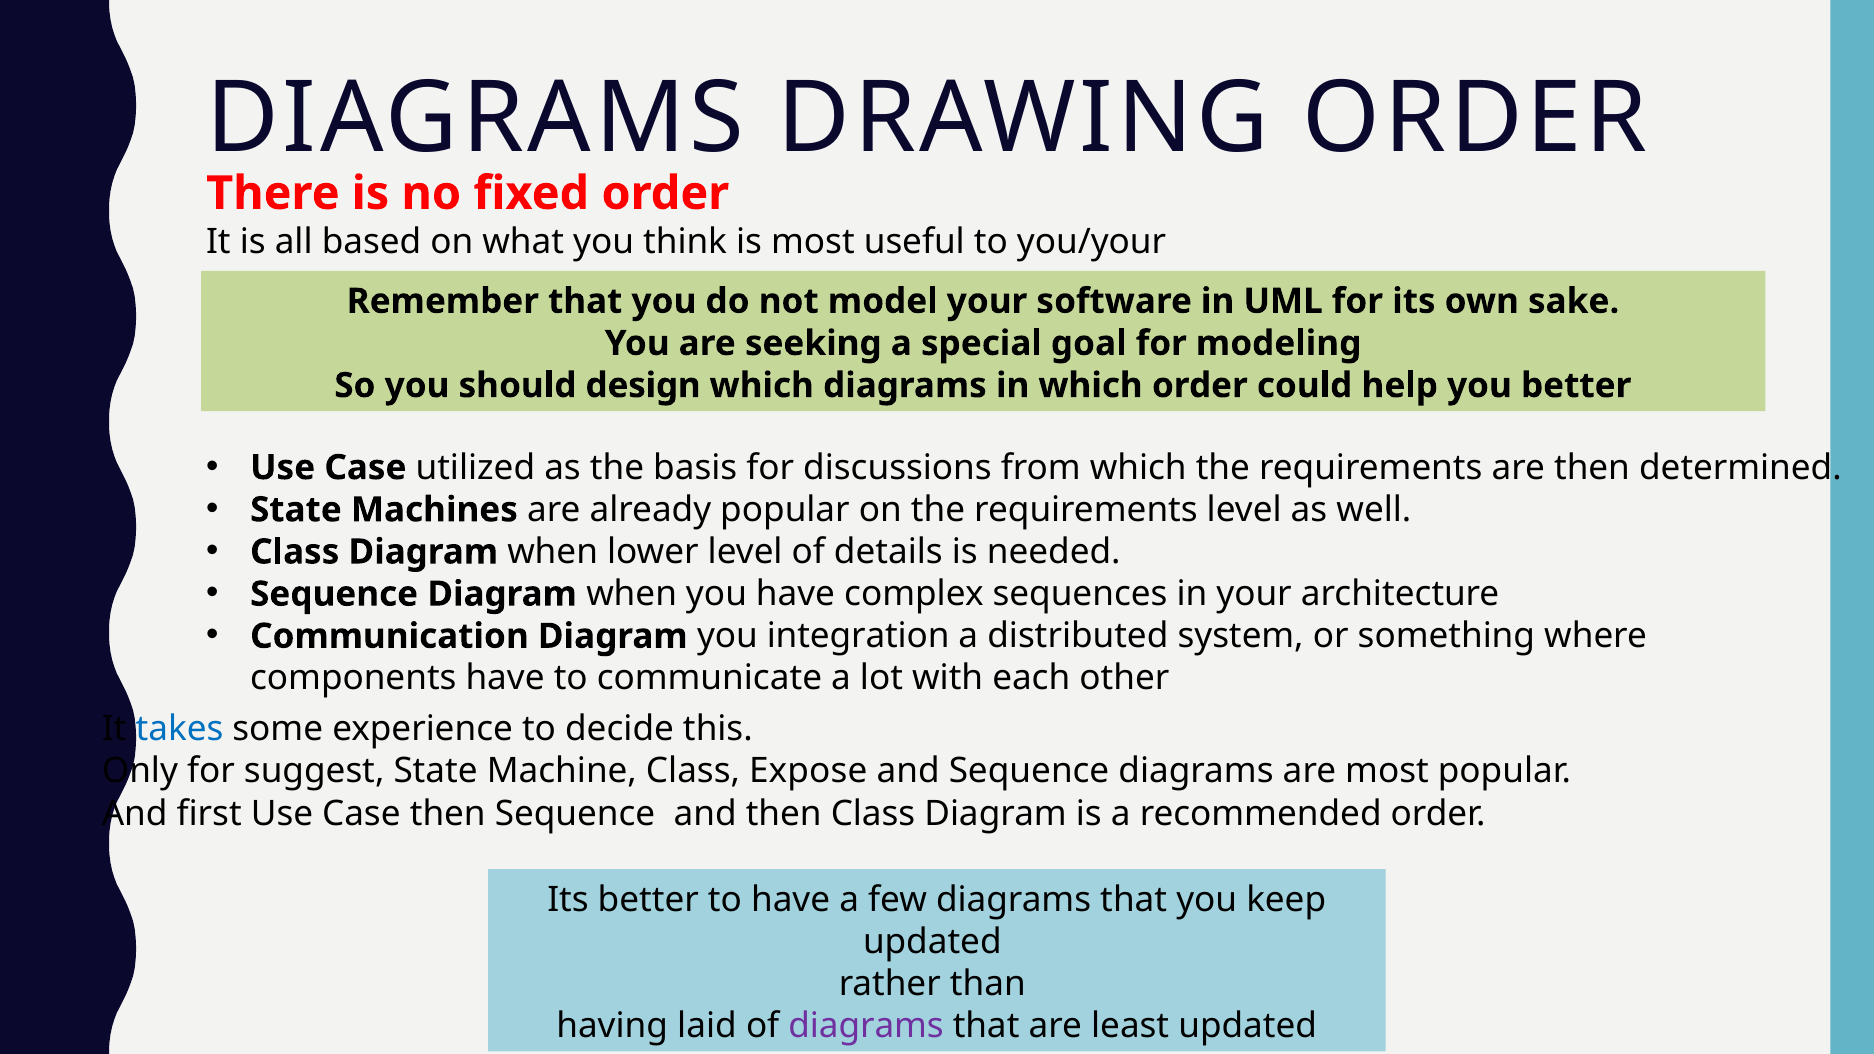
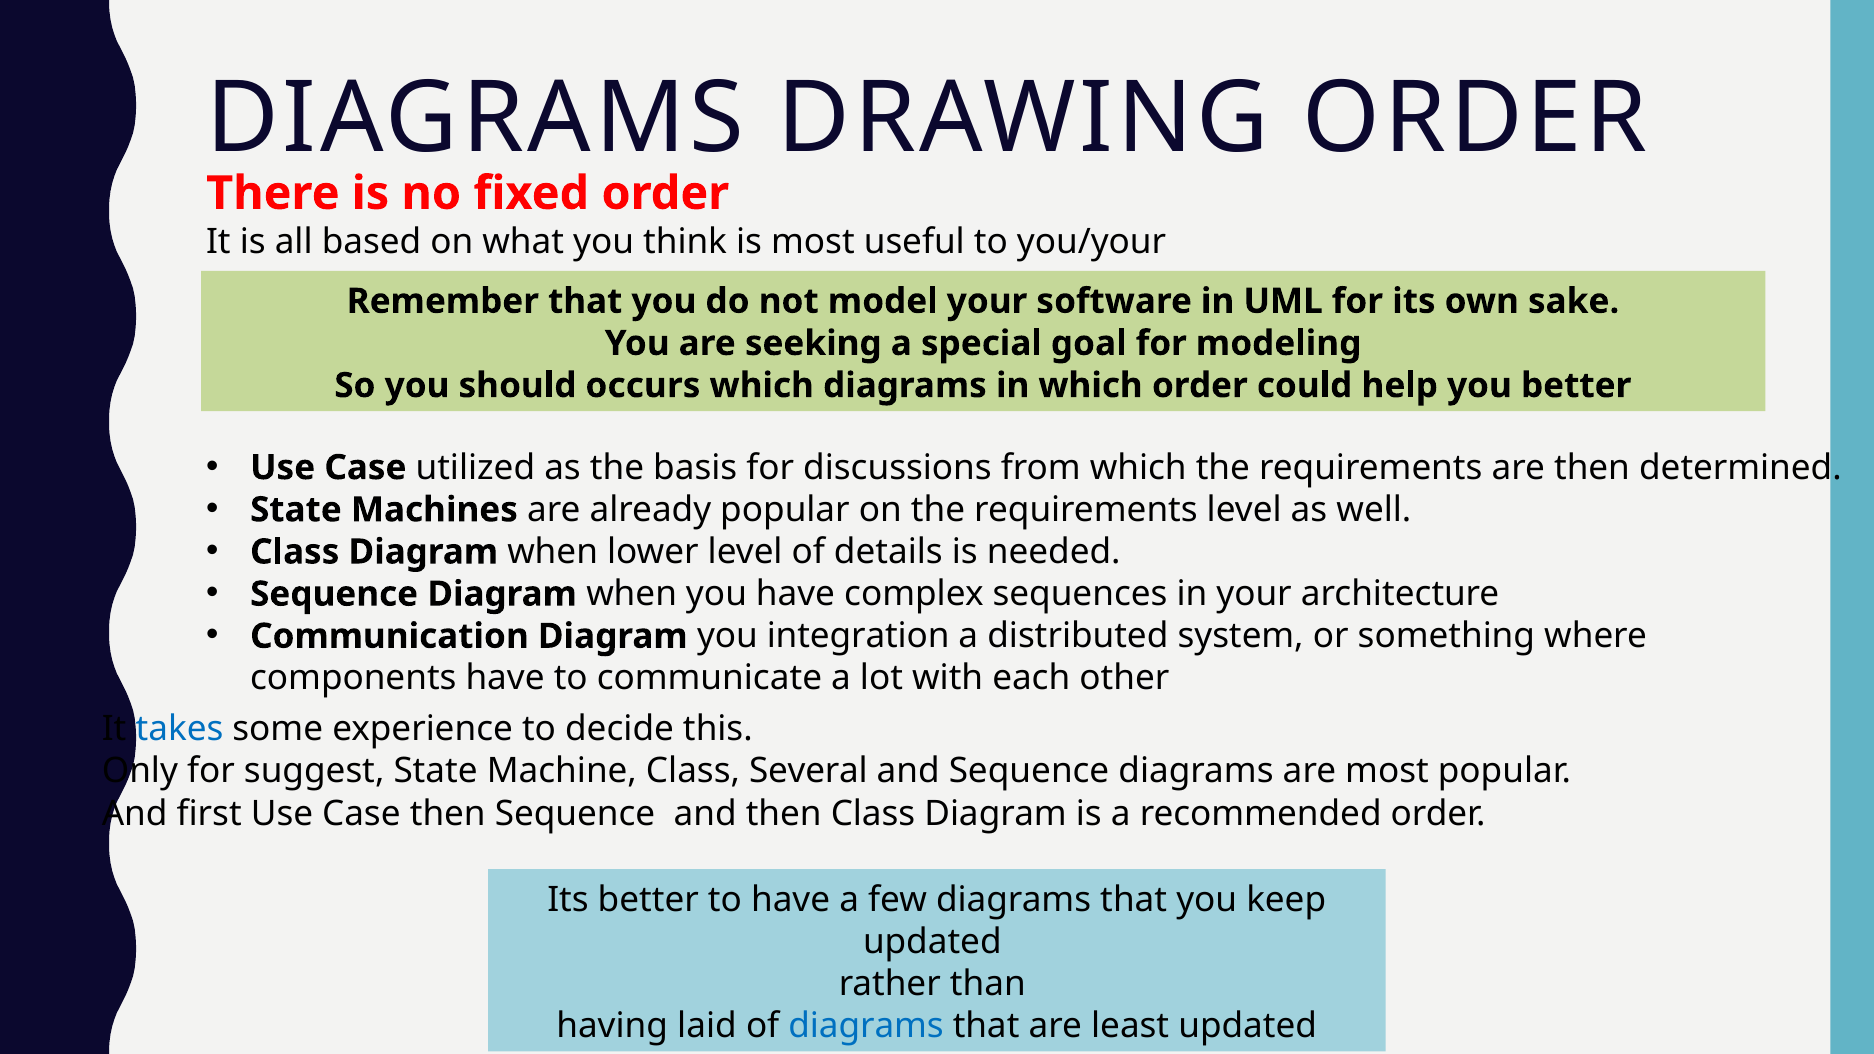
design: design -> occurs (643, 386)
Expose: Expose -> Several (808, 771)
diagrams colour: purple -> blue (866, 1026)
